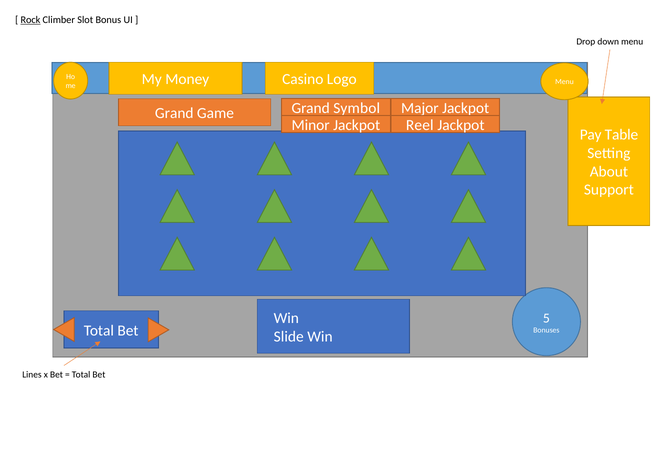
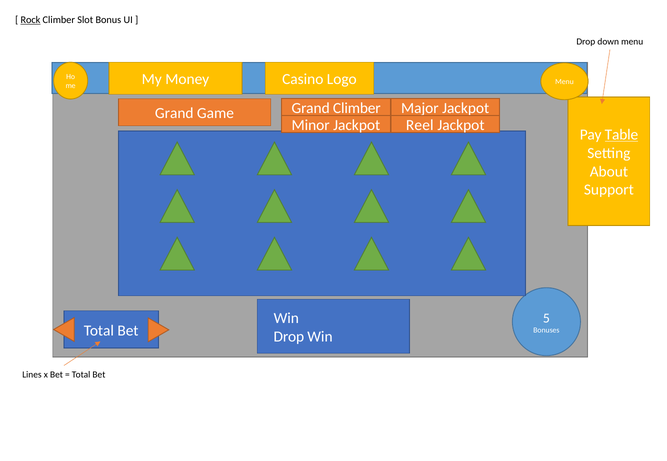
Grand Symbol: Symbol -> Climber (357, 108)
Table underline: none -> present (621, 135)
Slide: Slide -> Drop (289, 337)
